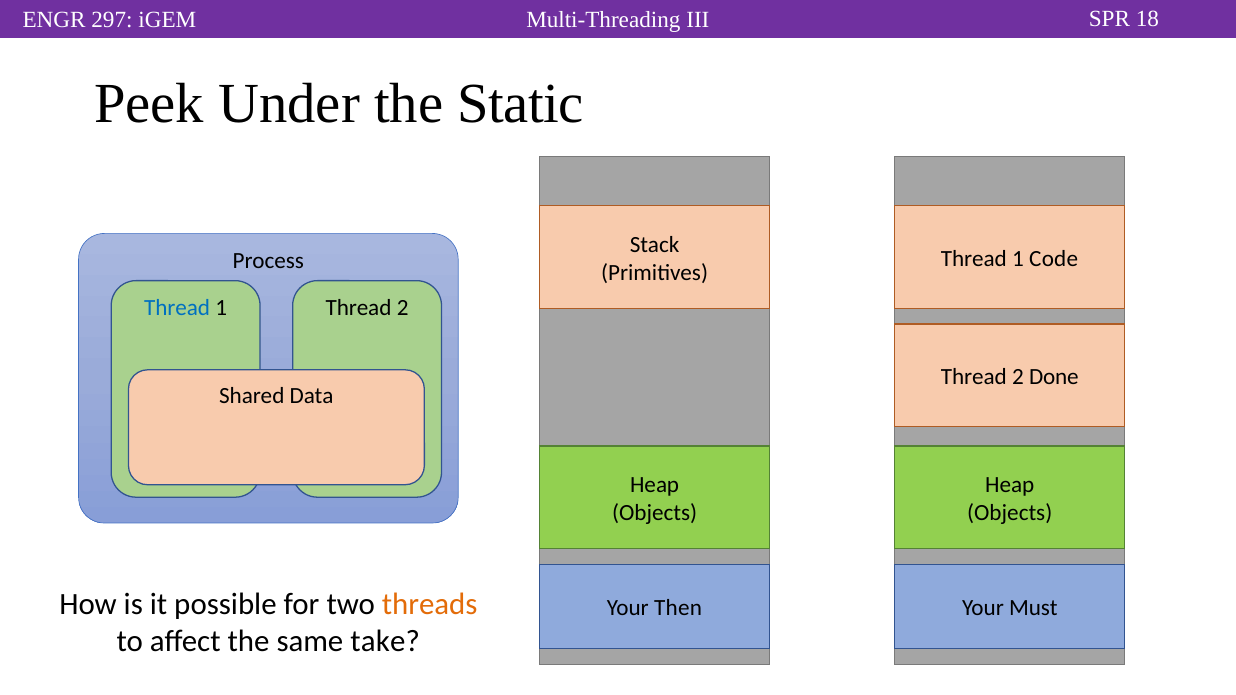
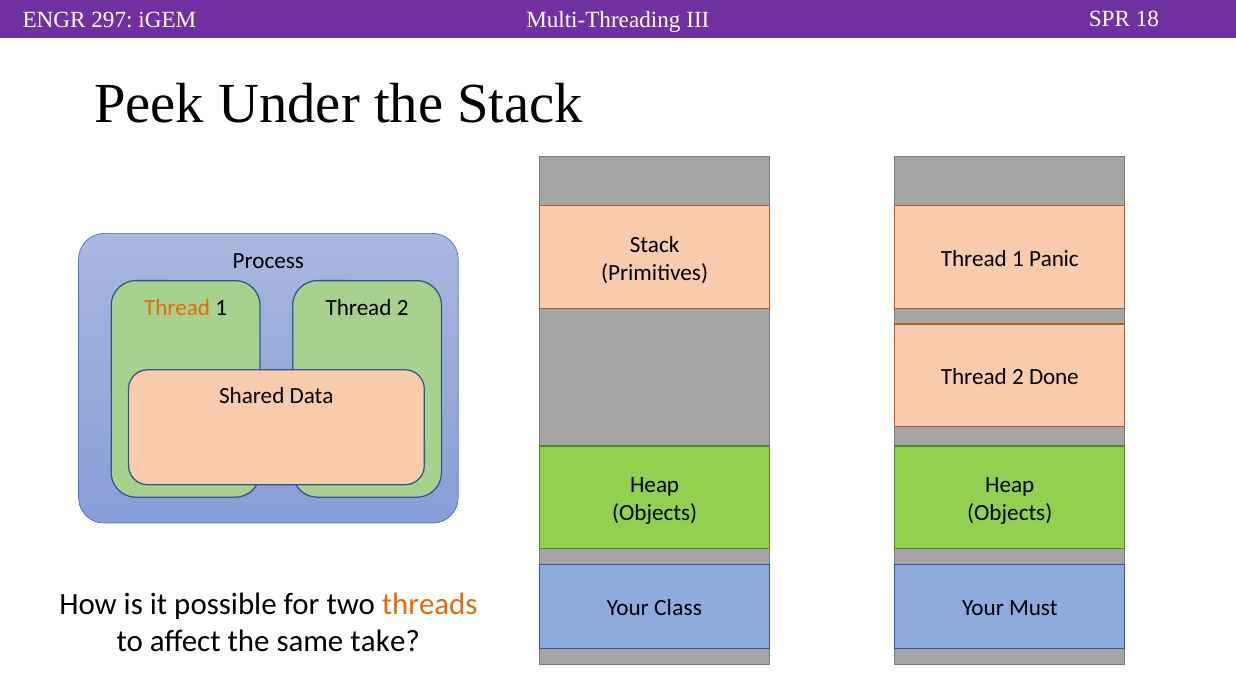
the Static: Static -> Stack (520, 104)
Code: Code -> Panic (1054, 259)
Thread colour: blue -> orange (177, 308)
Then: Then -> Class (678, 608)
